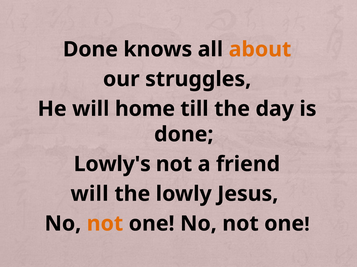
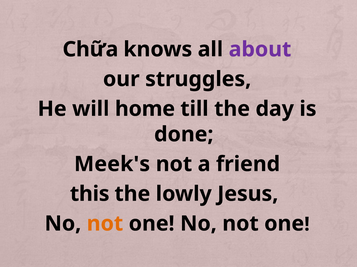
Done: Done -> Chữa (90, 49)
about colour: orange -> purple (260, 49)
Lowly's: Lowly's -> Meek's (112, 165)
will: will -> this (90, 194)
